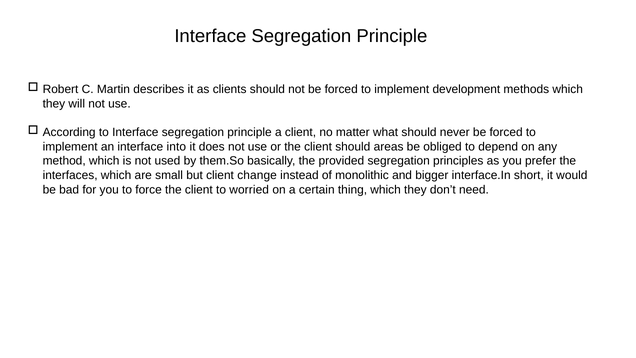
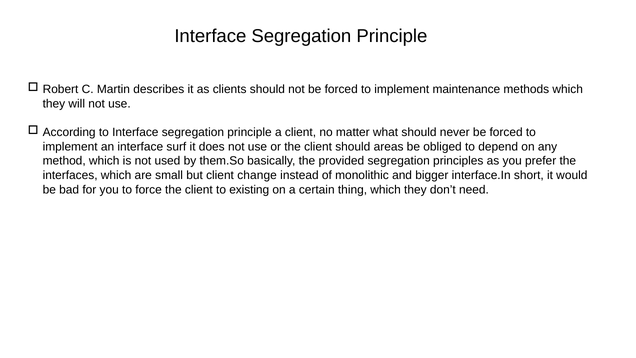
development: development -> maintenance (466, 89)
into: into -> surf (176, 147)
worried: worried -> existing (249, 189)
